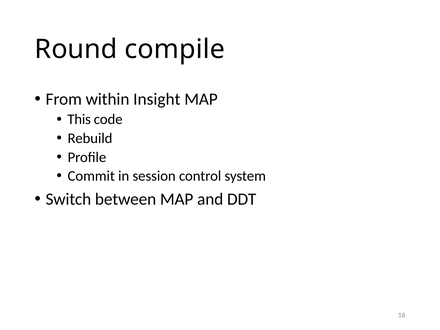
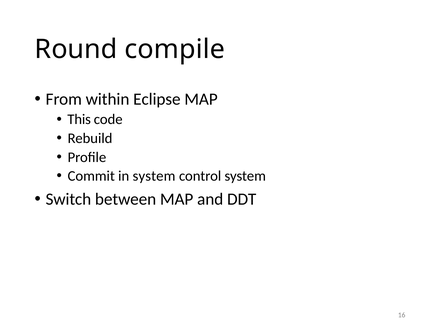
Insight: Insight -> Eclipse (157, 99)
in session: session -> system (154, 176)
